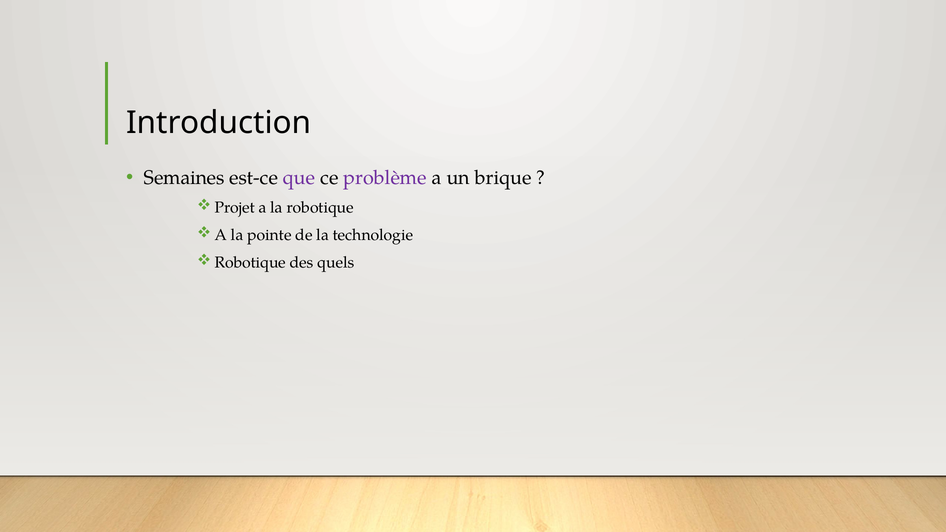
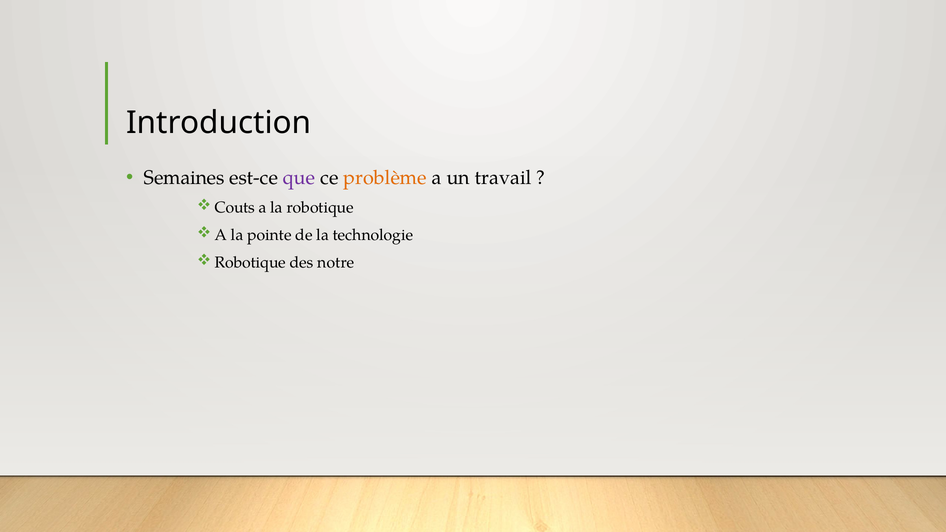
problème colour: purple -> orange (385, 178)
brique: brique -> travail (503, 178)
Projet: Projet -> Couts (235, 208)
quels: quels -> notre (336, 263)
